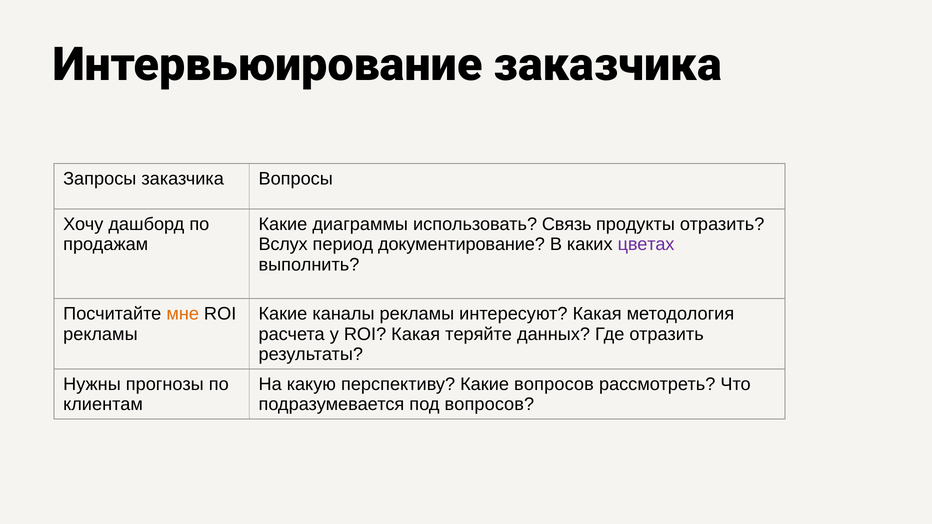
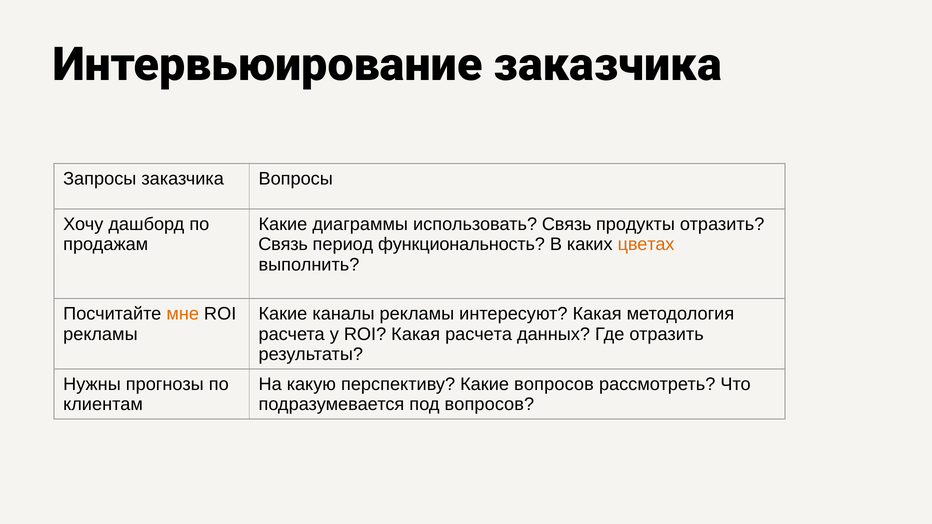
Вслух: Вслух -> Связь (283, 245)
документирование: документирование -> функциональность (461, 245)
цветах colour: purple -> orange (646, 245)
Какая теряйте: теряйте -> расчета (479, 334)
